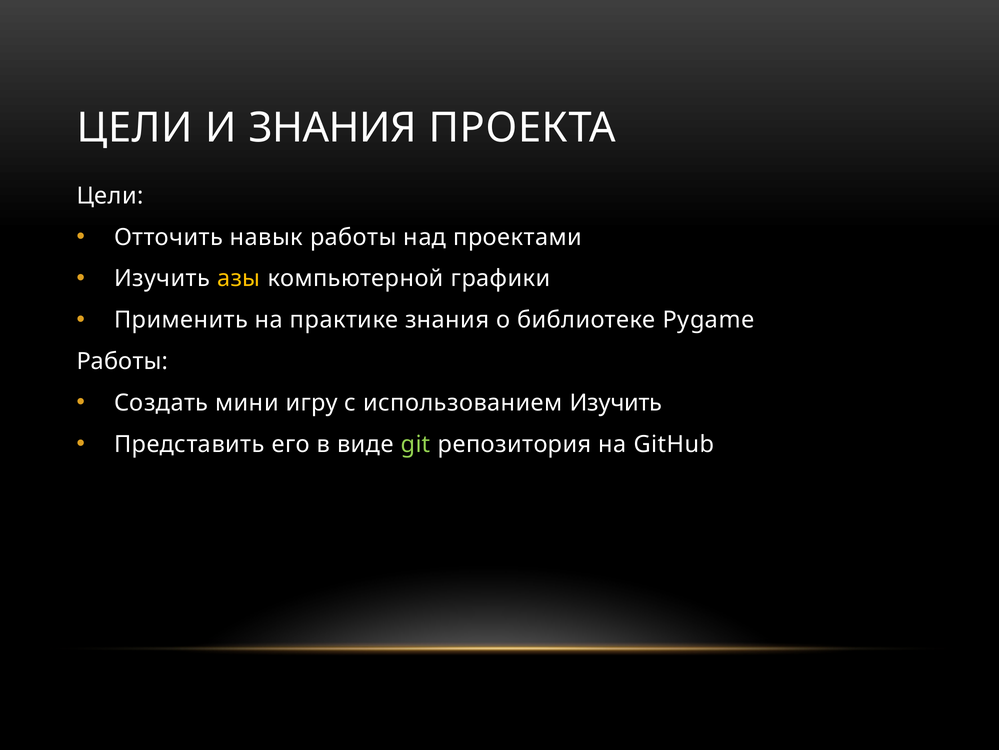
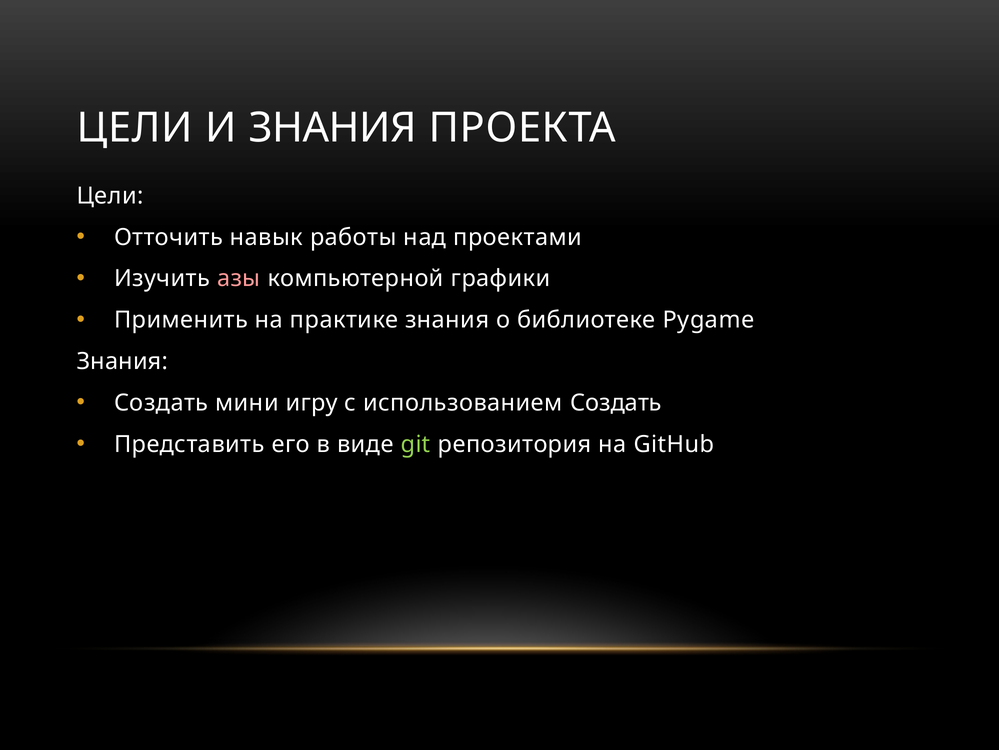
азы colour: yellow -> pink (239, 278)
Работы: Работы -> Знания (122, 361)
использованием Изучить: Изучить -> Создать (616, 403)
